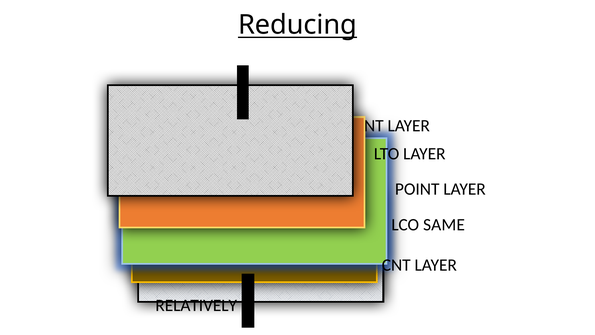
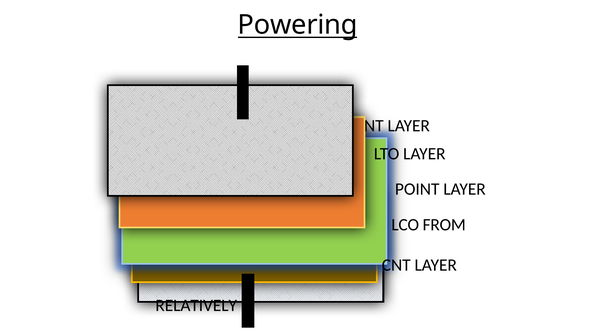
Reducing: Reducing -> Powering (298, 25)
SAME: SAME -> FROM (444, 224)
